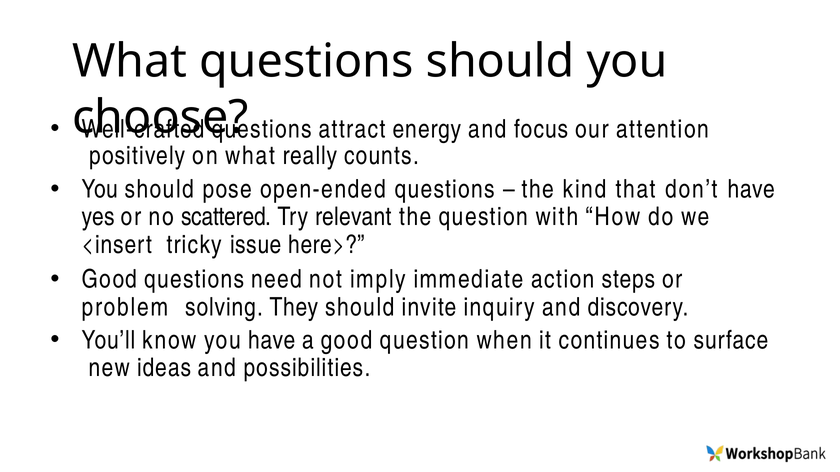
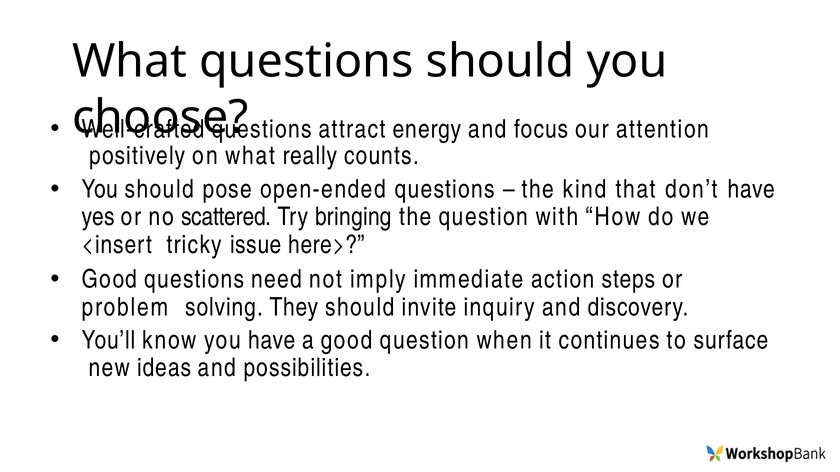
relevant: relevant -> bringing (353, 217)
